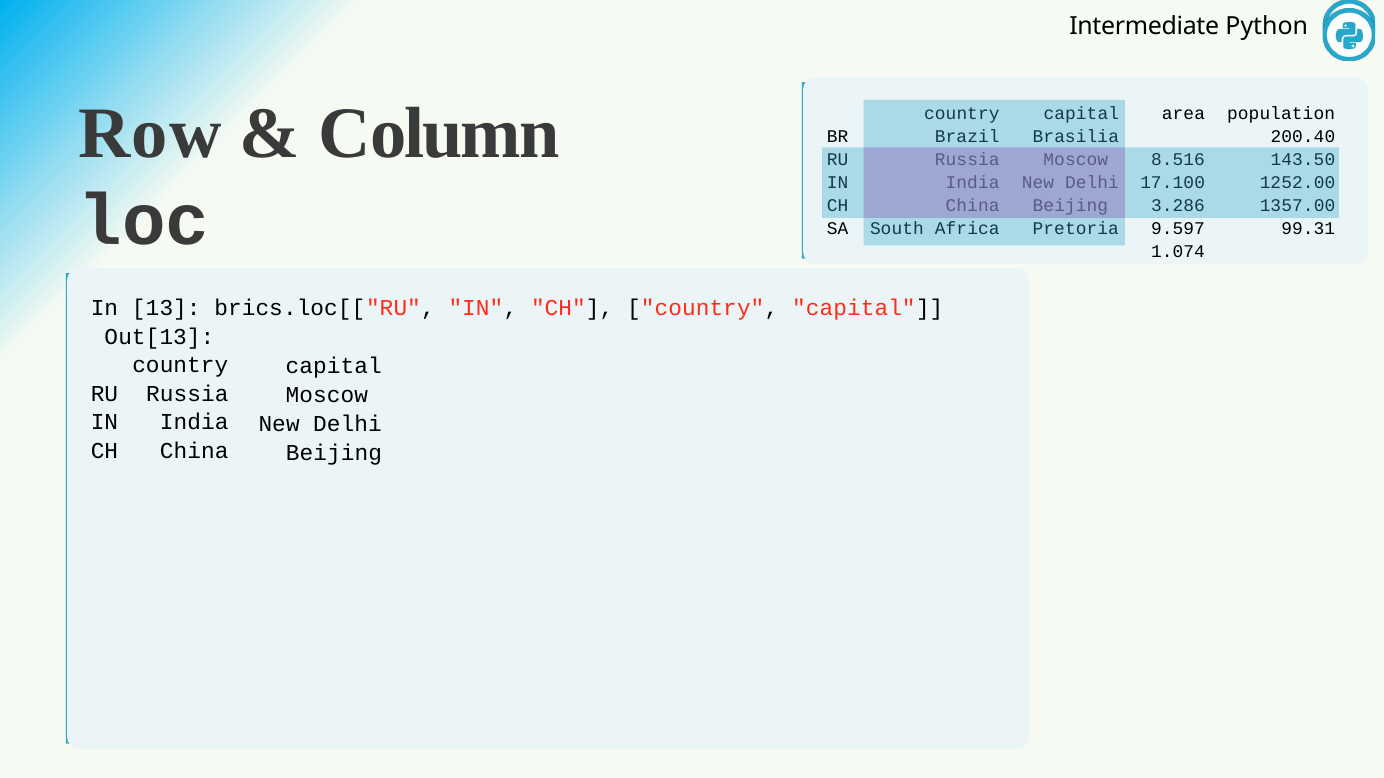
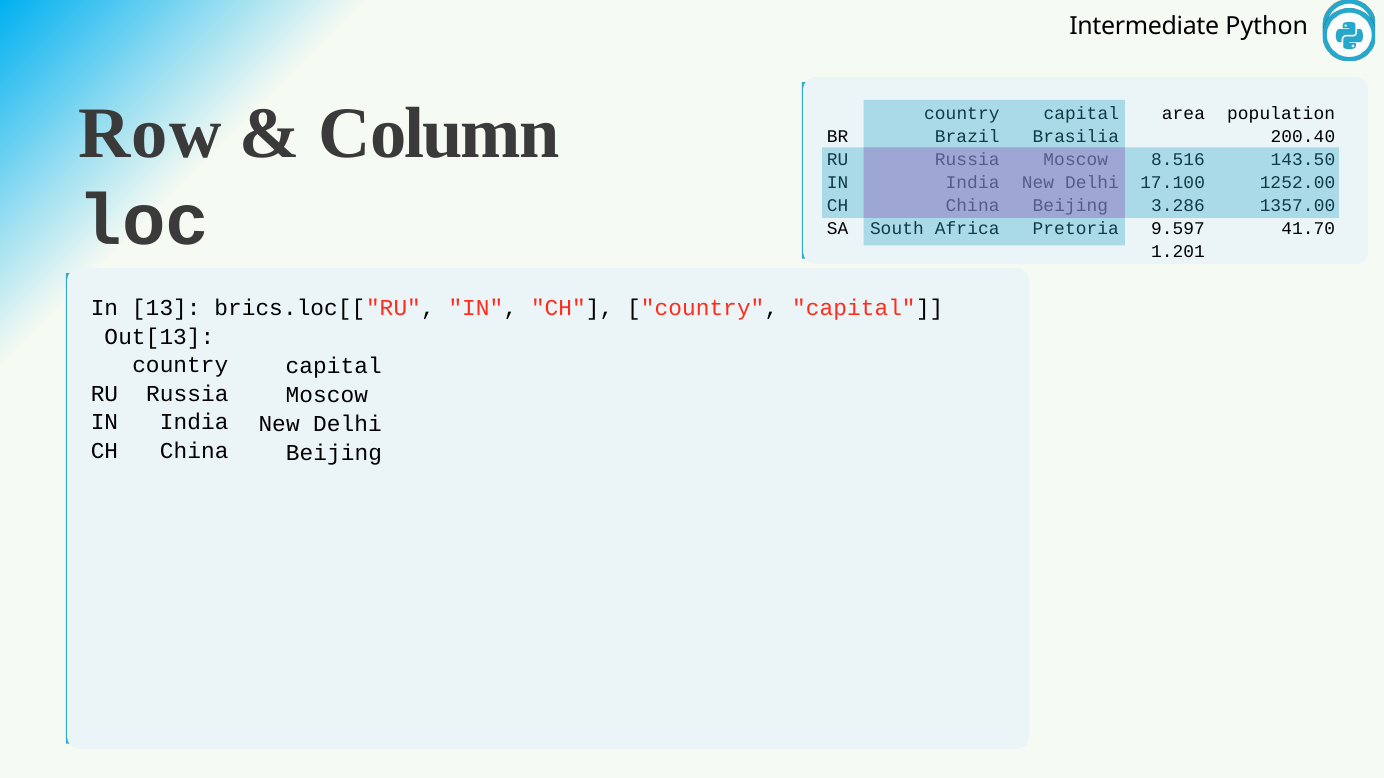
99.31: 99.31 -> 41.70 (1308, 229)
1.074: 1.074 -> 1.201 (1178, 252)
